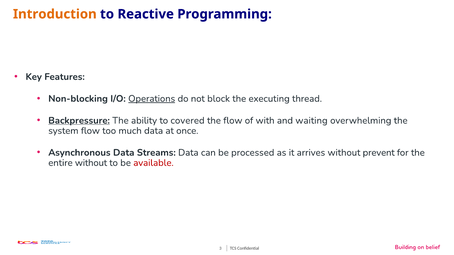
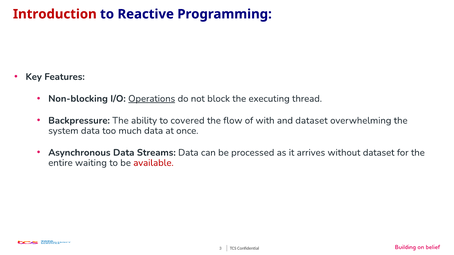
Introduction colour: orange -> red (55, 14)
Backpressure underline: present -> none (79, 121)
and waiting: waiting -> dataset (311, 121)
system flow: flow -> data (90, 131)
without prevent: prevent -> dataset (379, 153)
entire without: without -> waiting (91, 163)
